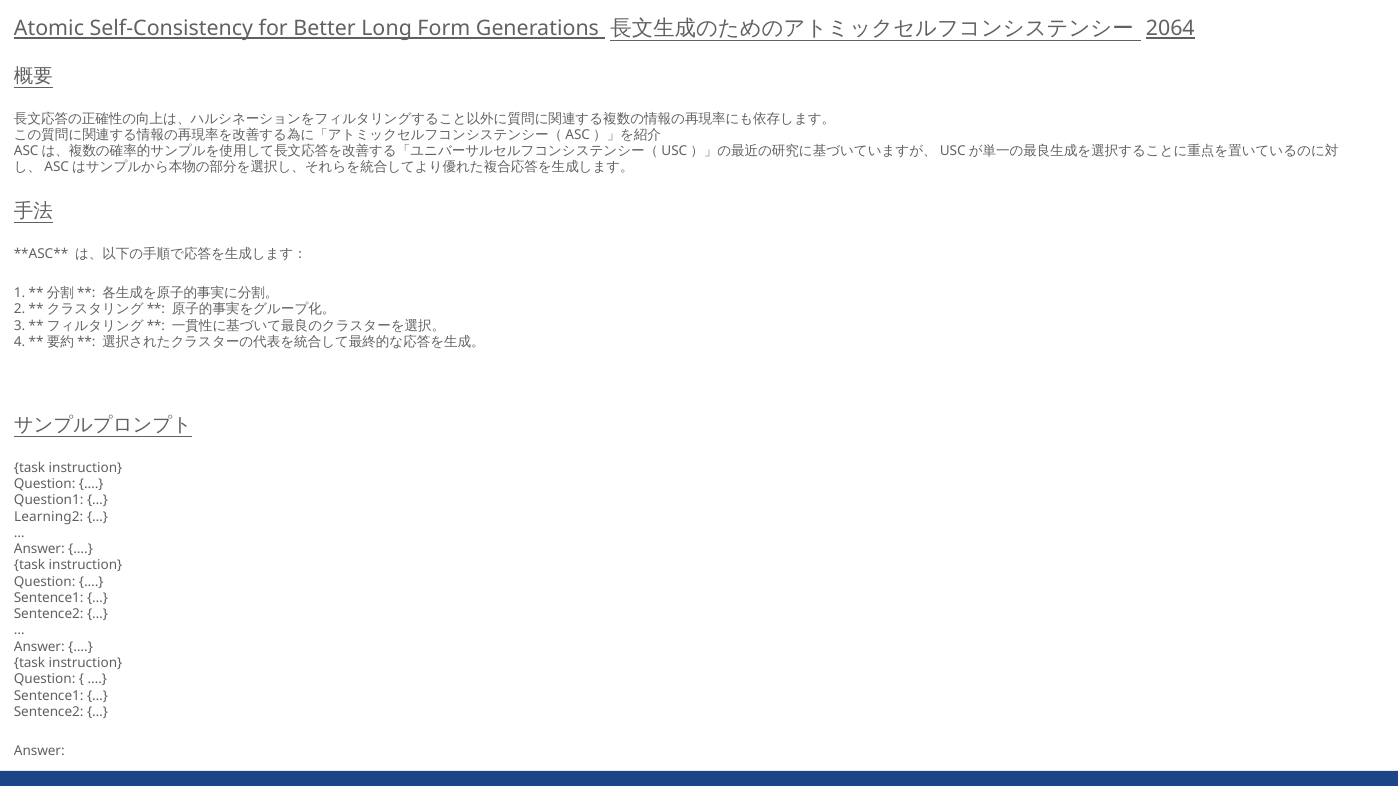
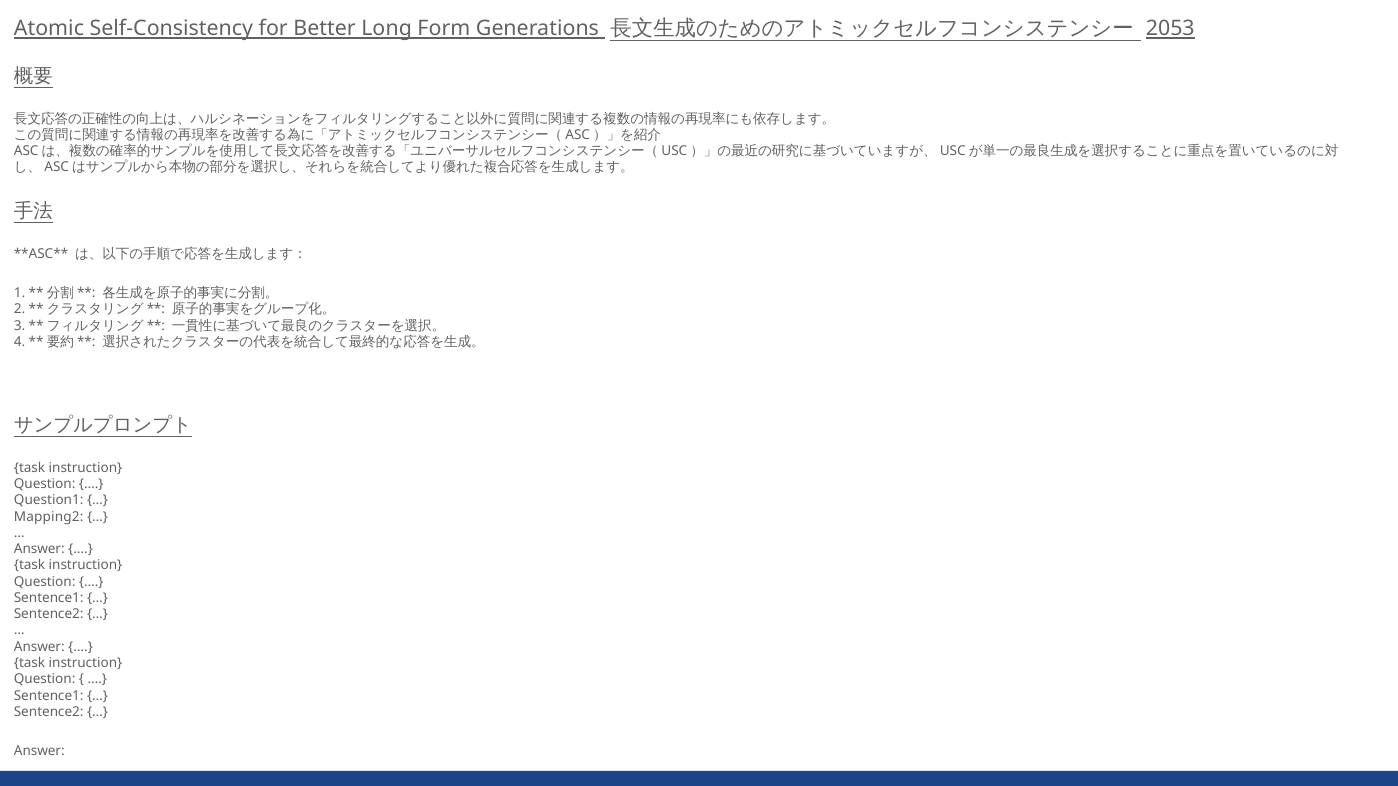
2064: 2064 -> 2053 (1170, 28)
Learning2: Learning2 -> Mapping2 (49, 517)
